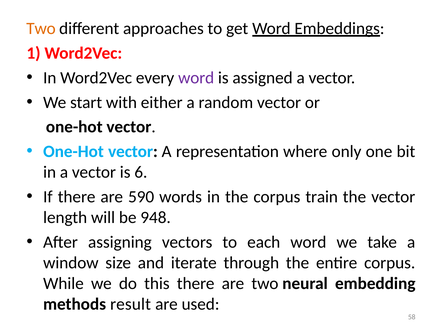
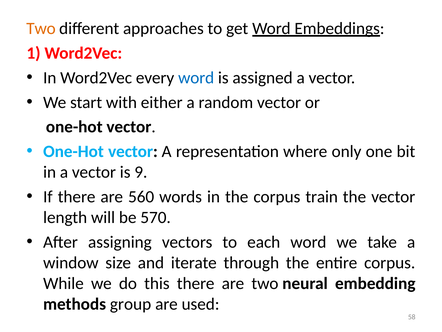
word colour: purple -> blue (196, 78)
6: 6 -> 9 (141, 172)
590: 590 -> 560 (141, 197)
948: 948 -> 570 (156, 217)
result: result -> group (131, 304)
